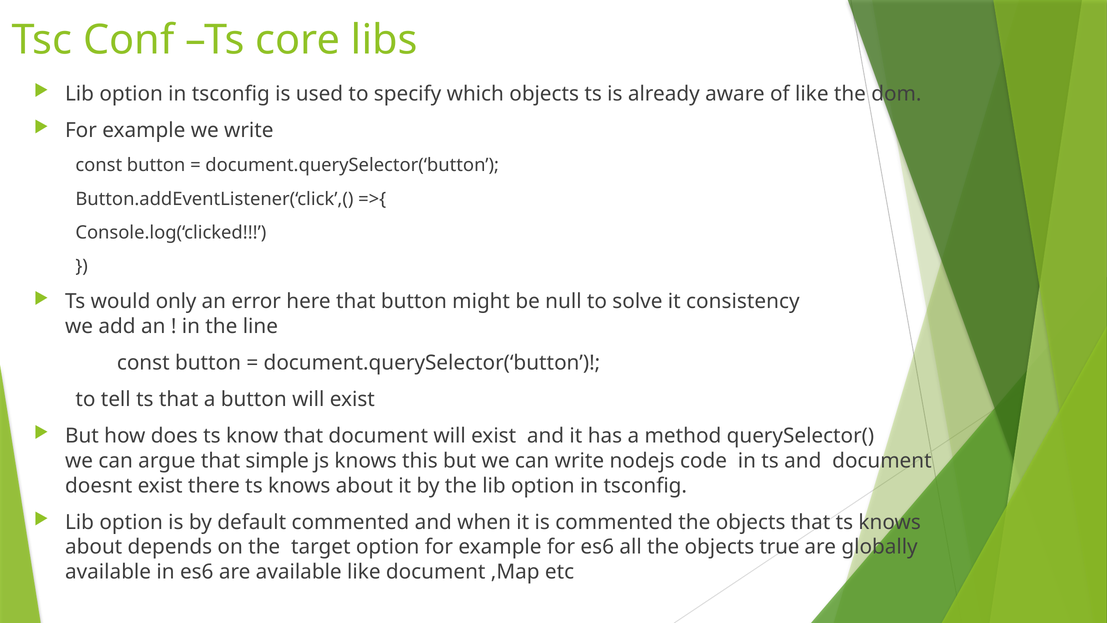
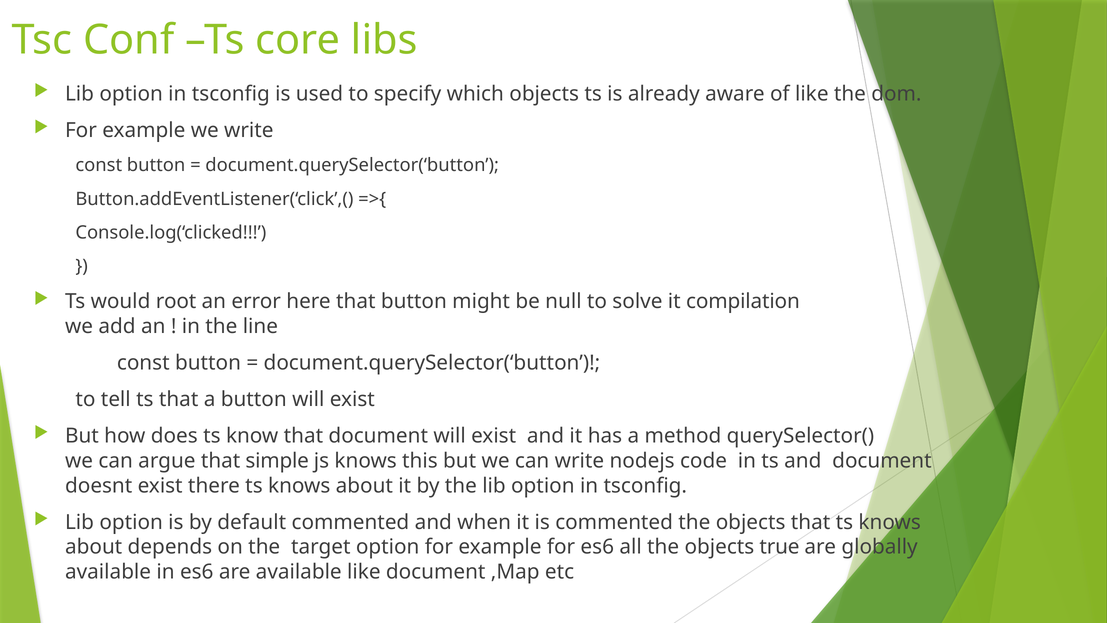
only: only -> root (176, 301)
consistency: consistency -> compilation (743, 301)
